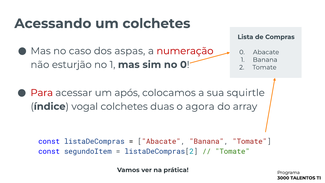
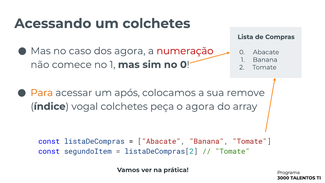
dos aspas: aspas -> agora (130, 51)
esturjão: esturjão -> comece (72, 65)
Para colour: red -> orange (42, 93)
squirtle: squirtle -> remove (246, 93)
duas: duas -> peça (162, 106)
